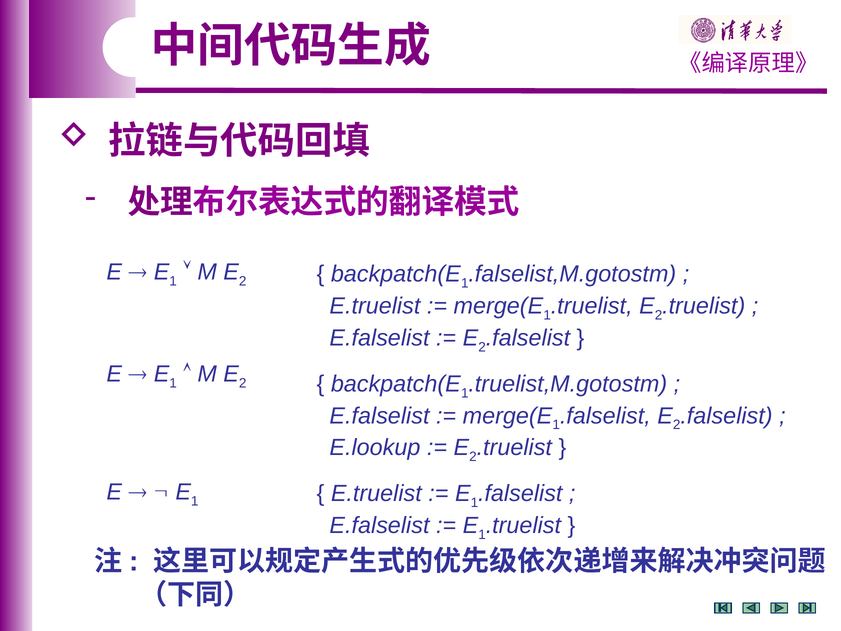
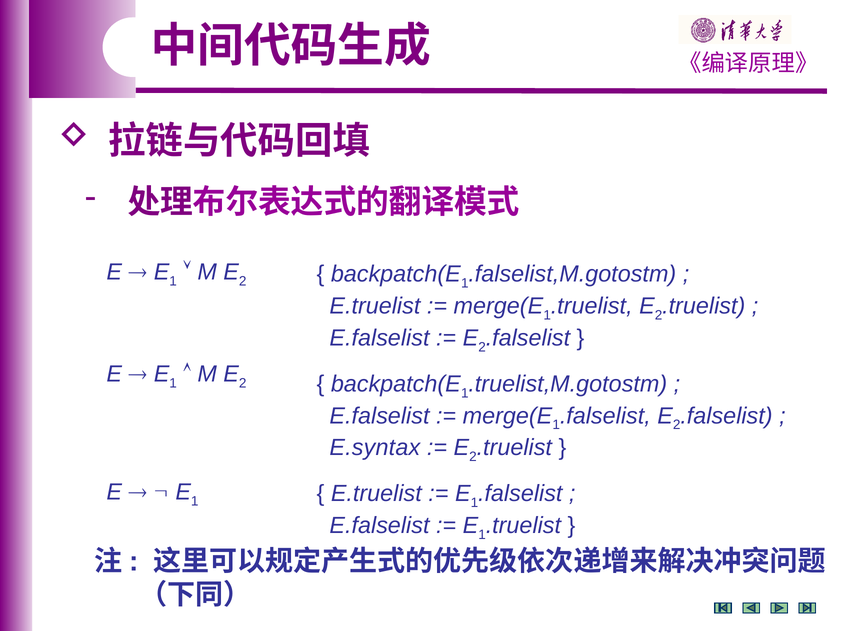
E.lookup: E.lookup -> E.syntax (375, 448)
